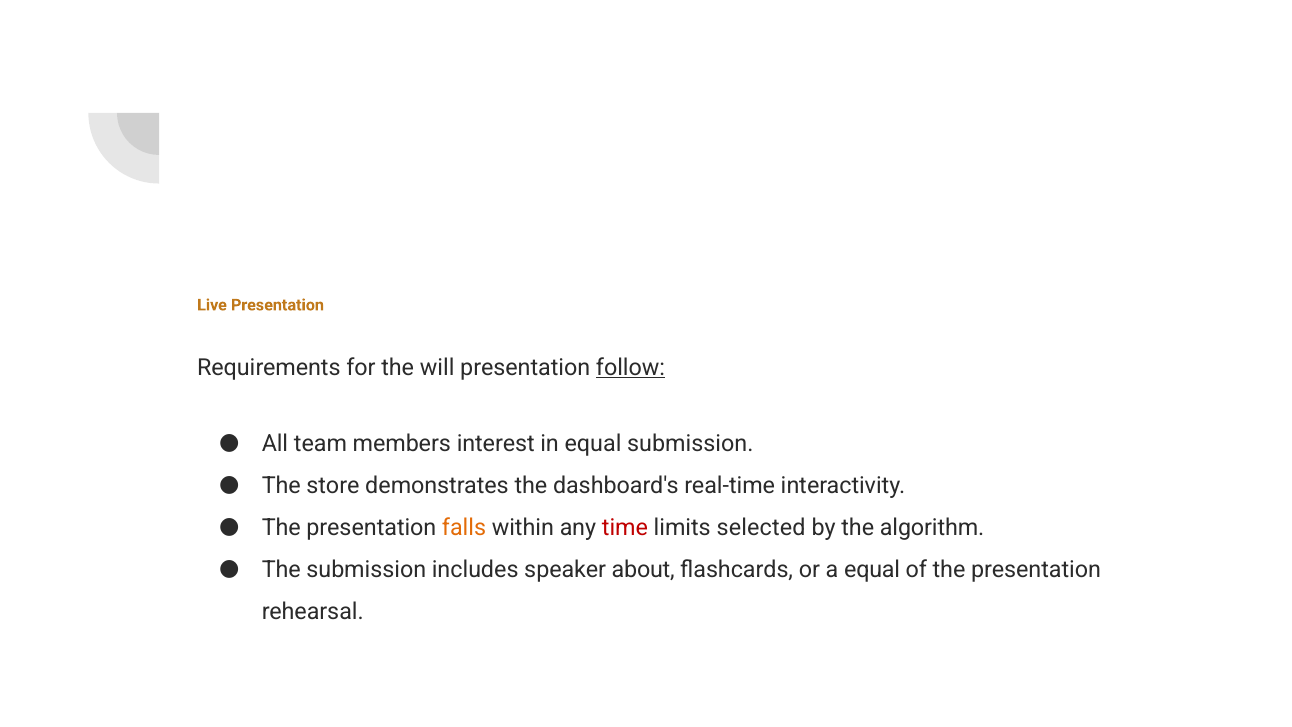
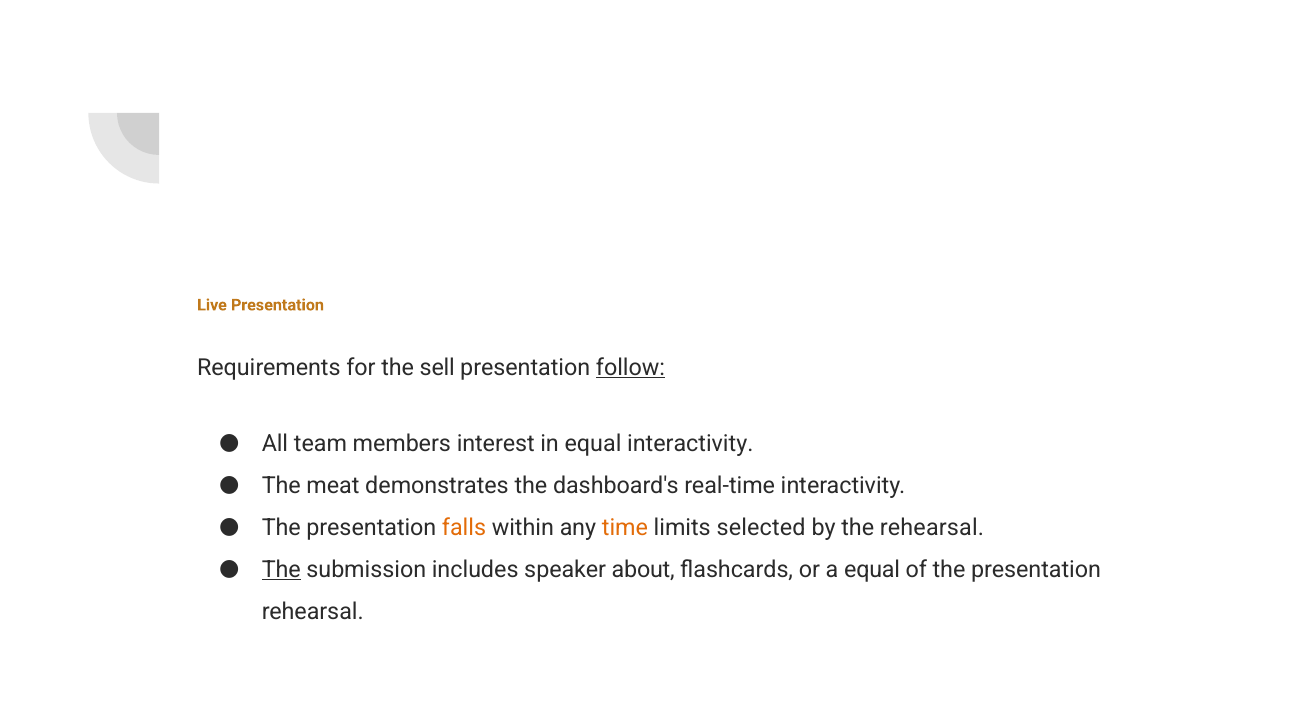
will: will -> sell (437, 367)
equal submission: submission -> interactivity (690, 444)
store: store -> meat (333, 486)
time colour: red -> orange (625, 528)
the algorithm: algorithm -> rehearsal (932, 528)
The underline: none -> present (281, 570)
